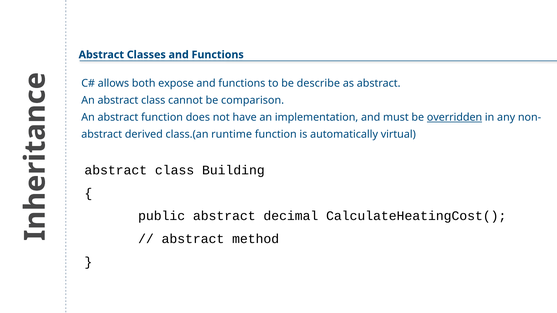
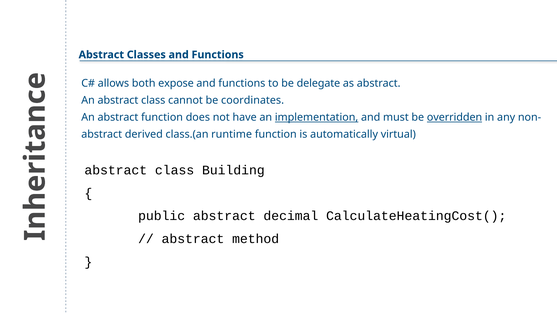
describe: describe -> delegate (318, 83)
comparison: comparison -> coordinates (253, 100)
implementation underline: none -> present (317, 117)
